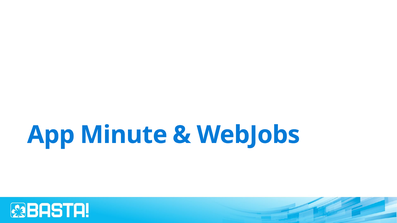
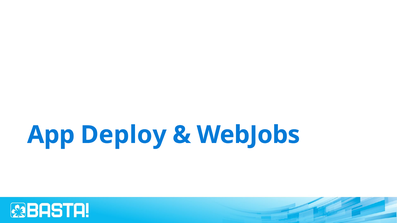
App Minute: Minute -> Deploy (124, 135)
